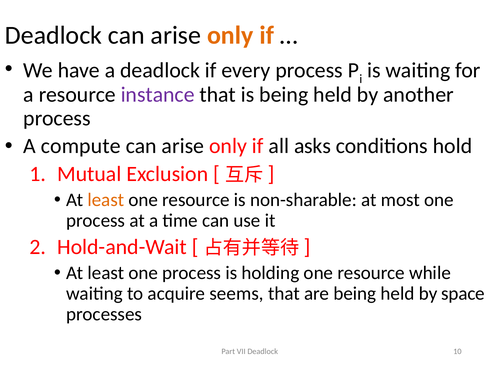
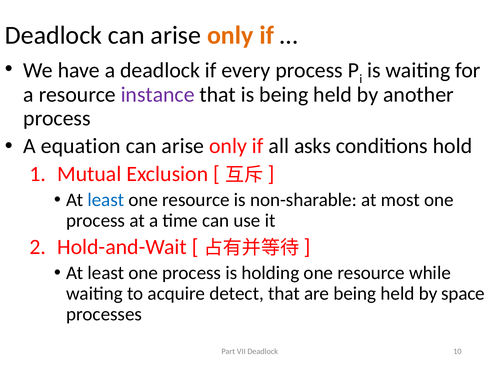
compute: compute -> equation (81, 146)
least colour: orange -> blue (106, 200)
seems: seems -> detect (237, 294)
